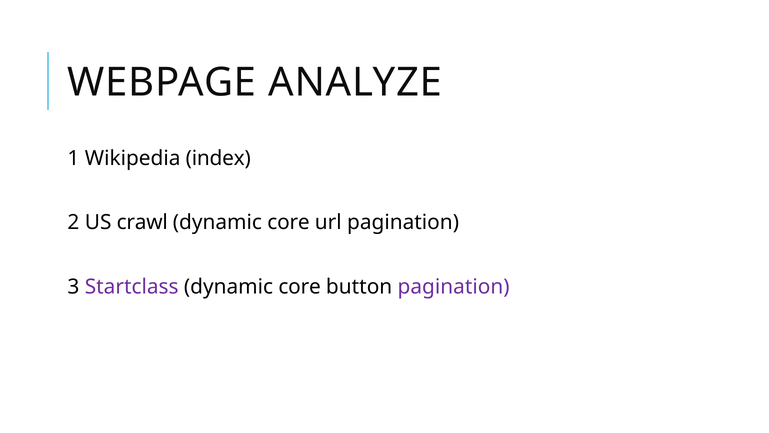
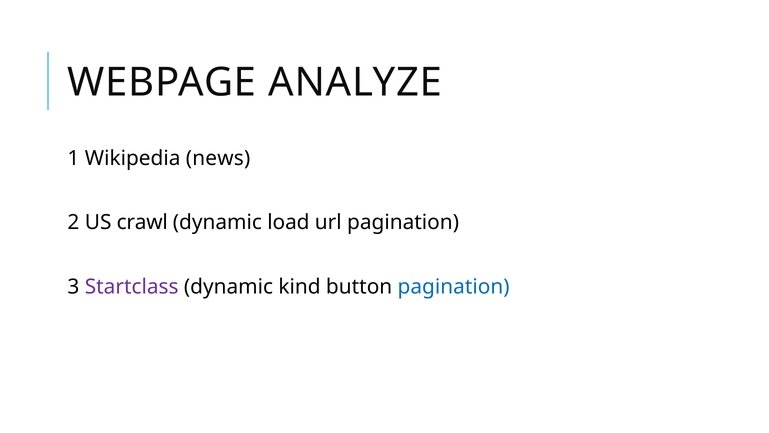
index: index -> news (218, 158)
core: core -> load (288, 222)
core: core -> kind (300, 287)
pagination colour: purple -> blue (454, 287)
